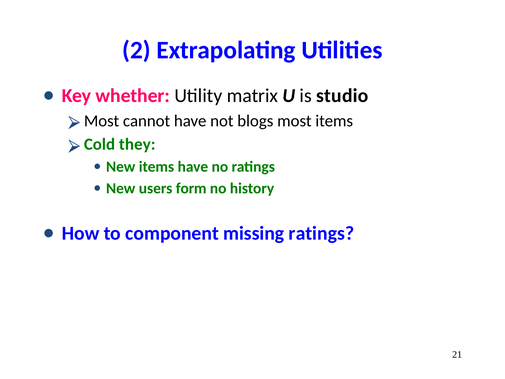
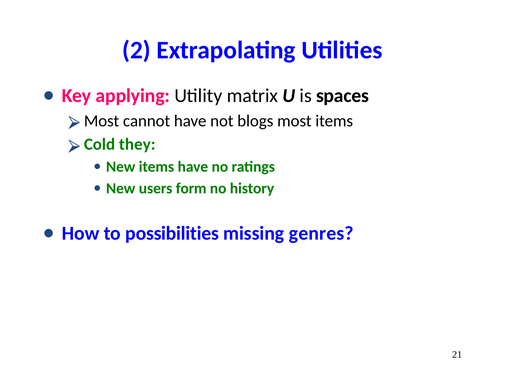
whether: whether -> applying (133, 96)
studio: studio -> spaces (342, 96)
component: component -> possibilities (172, 233)
missing ratings: ratings -> genres (321, 233)
